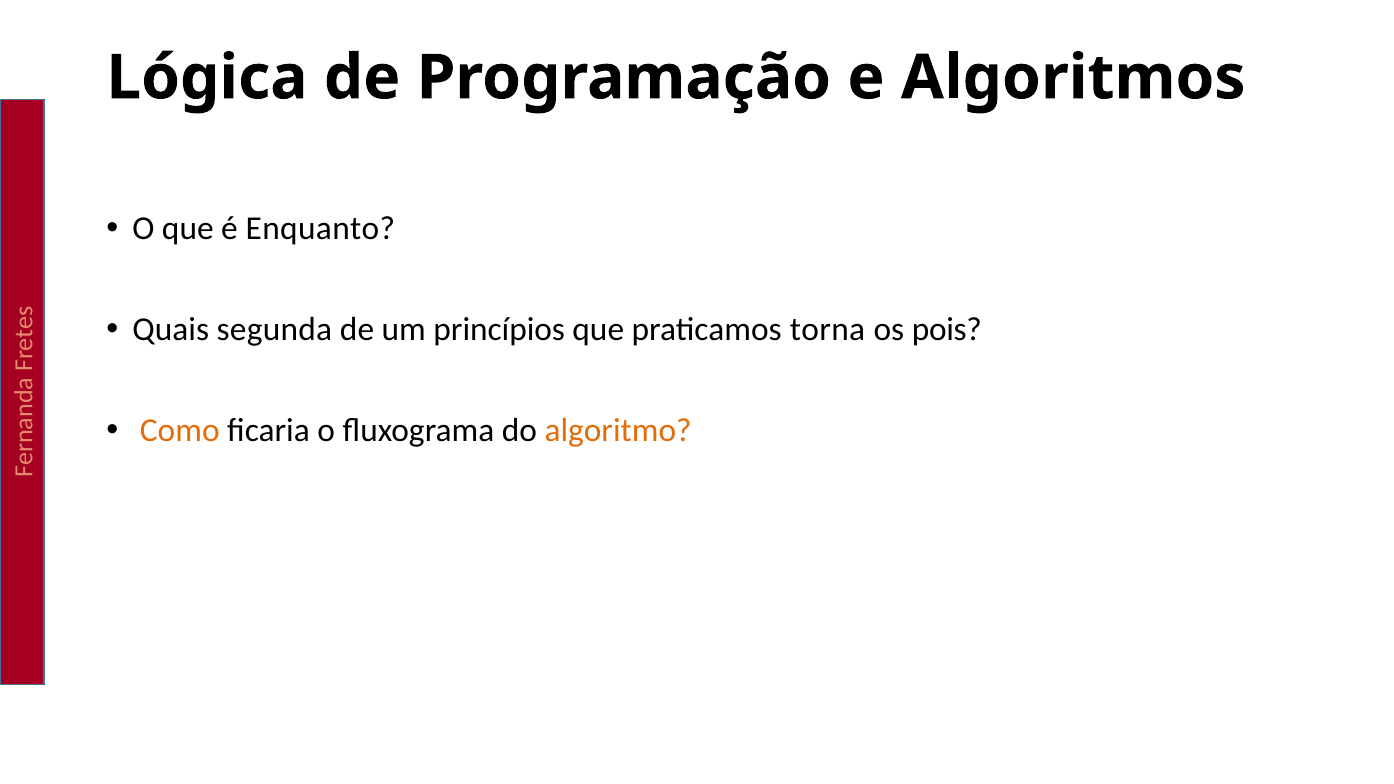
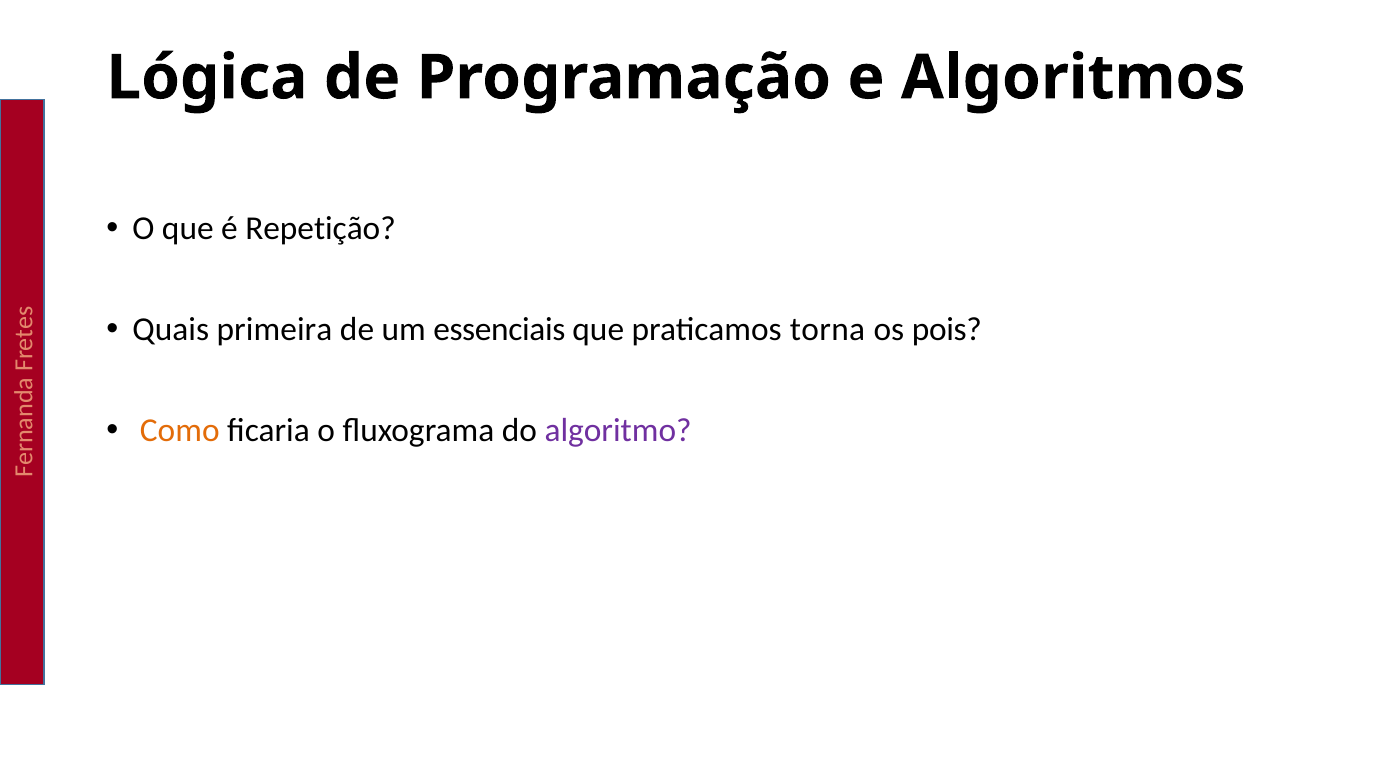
Enquanto: Enquanto -> Repetição (321, 229)
segunda: segunda -> primeira (274, 330)
princípios: princípios -> essenciais (499, 330)
algoritmo colour: orange -> purple (618, 431)
